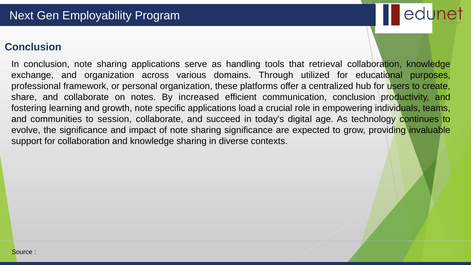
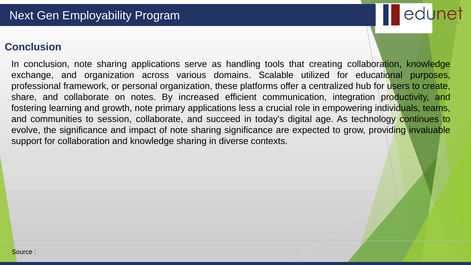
retrieval: retrieval -> creating (326, 64)
Through: Through -> Scalable (276, 75)
communication conclusion: conclusion -> integration (354, 97)
specific: specific -> primary (170, 108)
load: load -> less (247, 108)
